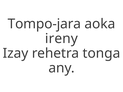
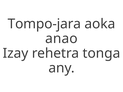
ireny: ireny -> anao (61, 39)
